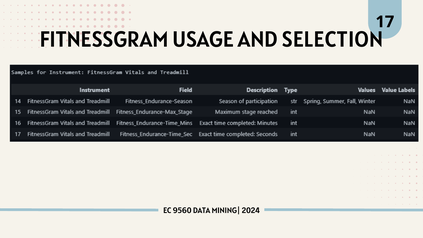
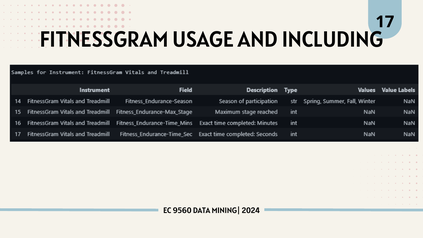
SELECTION: SELECTION -> INCLUDING (333, 39)
